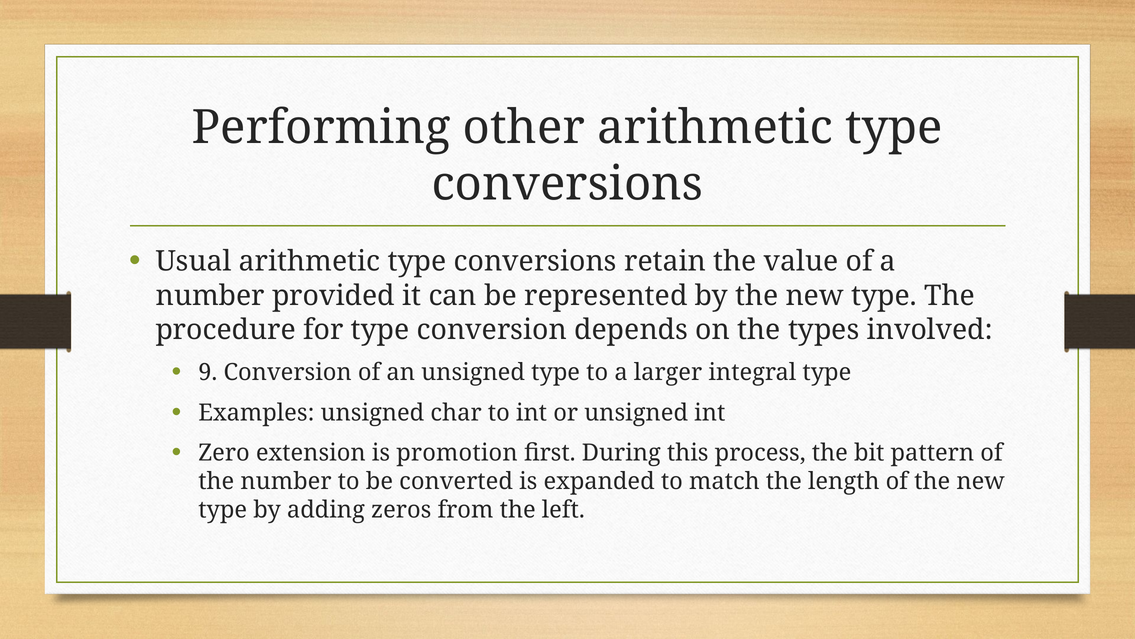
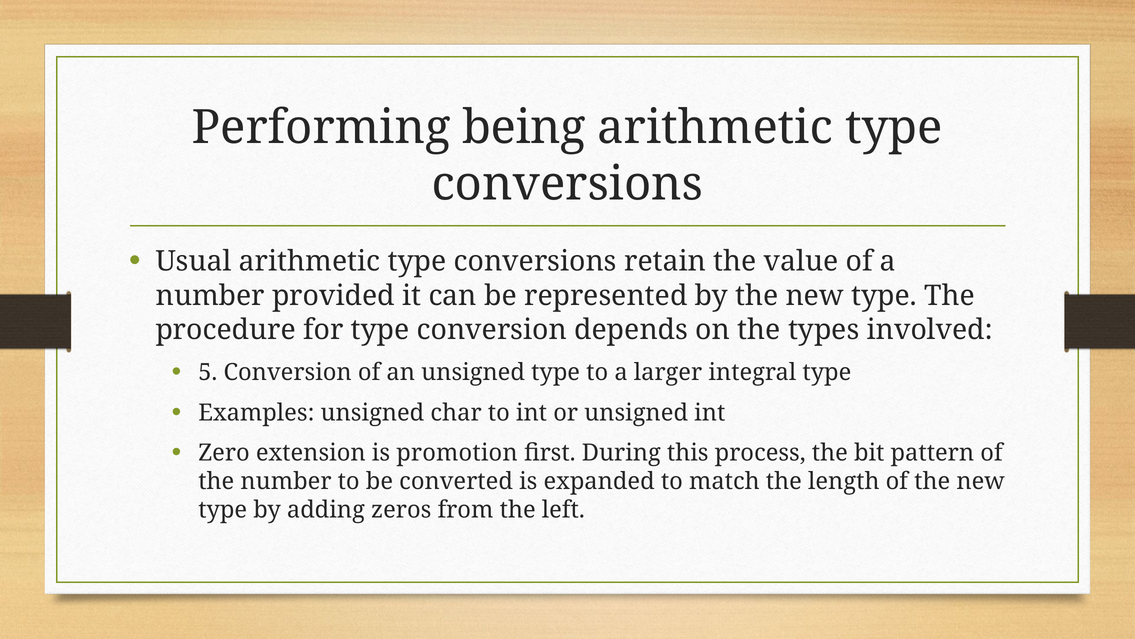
other: other -> being (524, 127)
9: 9 -> 5 (208, 372)
